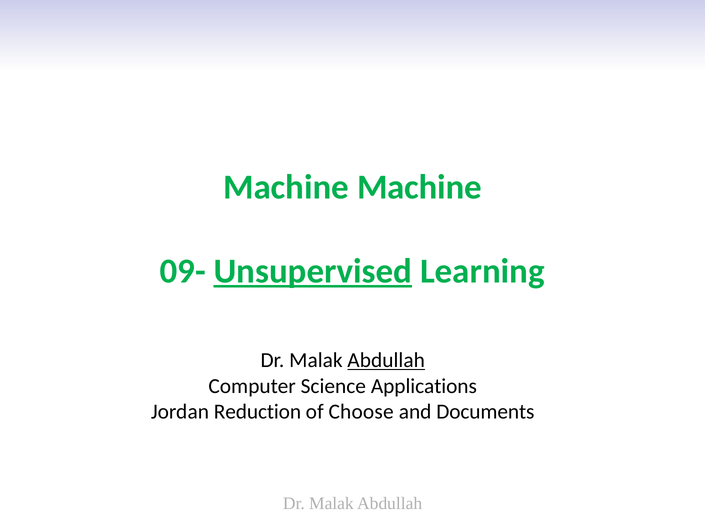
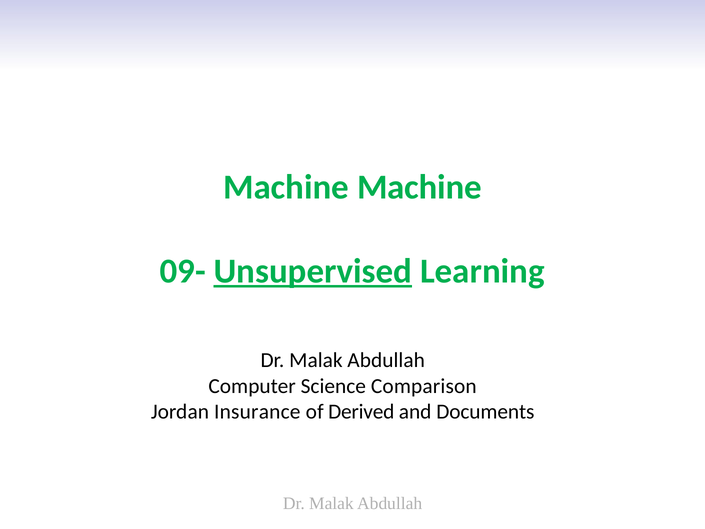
Abdullah underline: present -> none (386, 360)
Applications: Applications -> Comparison (424, 386)
Reduction: Reduction -> Insurance (257, 412)
Choose: Choose -> Derived (361, 412)
